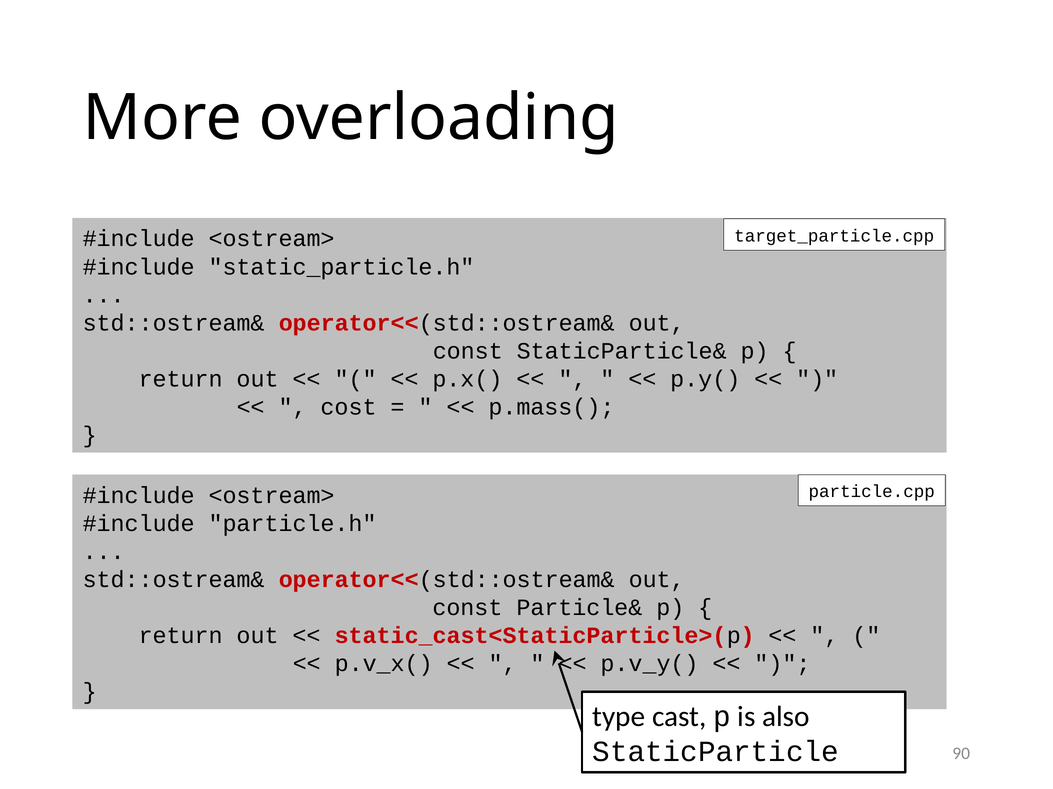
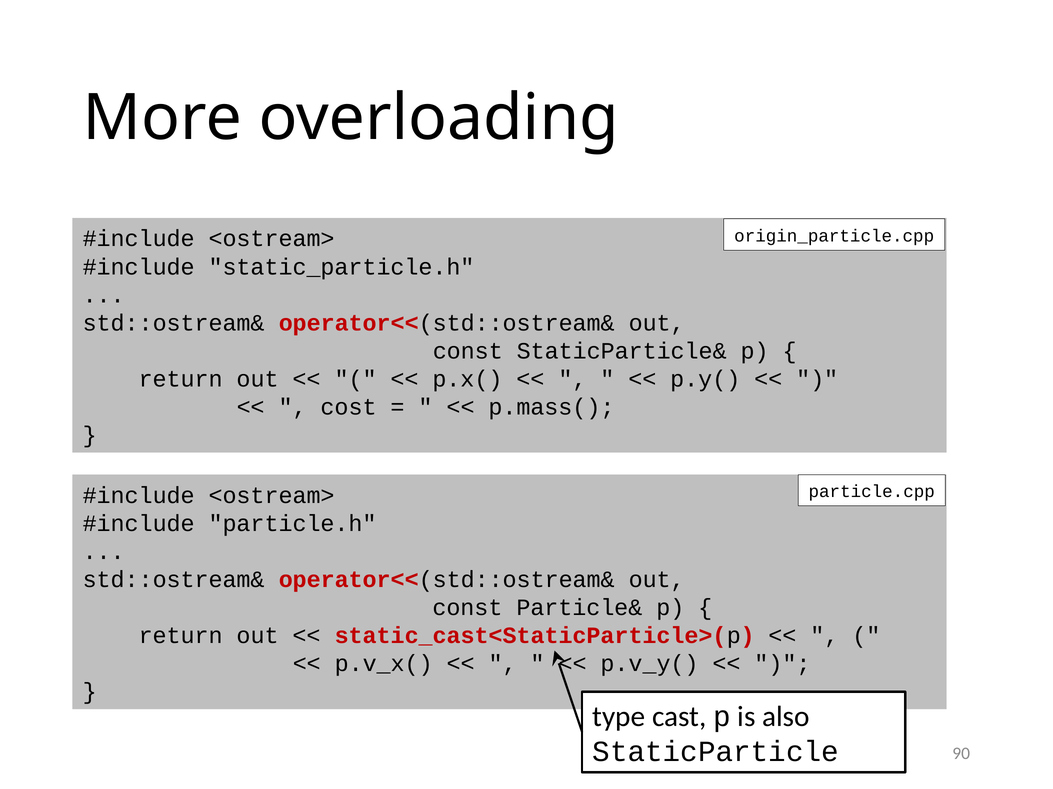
target_particle.cpp: target_particle.cpp -> origin_particle.cpp (834, 236)
